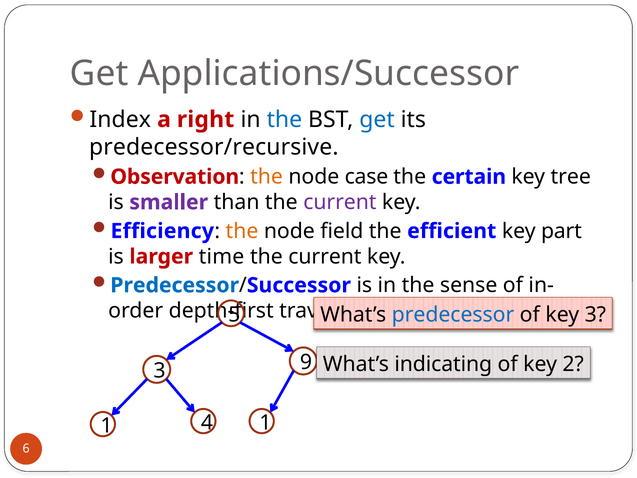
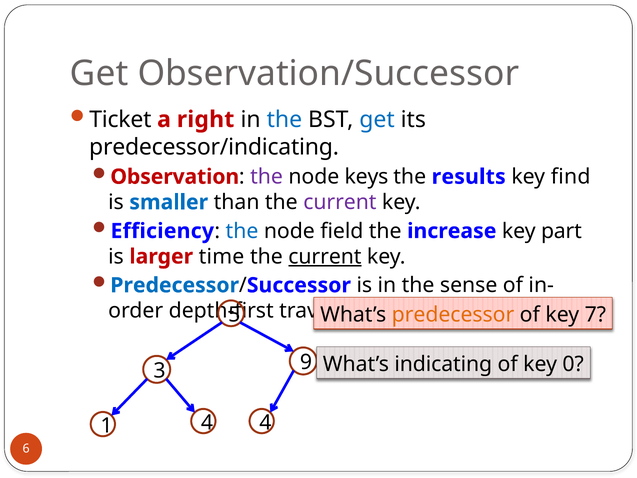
Applications/Successor: Applications/Successor -> Observation/Successor (328, 74)
Index: Index -> Ticket (120, 119)
predecessor/recursive: predecessor/recursive -> predecessor/indicating (214, 147)
the colour: orange -> purple (267, 177)
case: case -> keys (366, 177)
certain: certain -> results (469, 177)
tree: tree -> find (571, 177)
smaller colour: purple -> blue (169, 202)
the colour: orange -> blue (242, 231)
efficient: efficient -> increase (452, 231)
current underline: none -> present (325, 256)
predecessor colour: blue -> orange (453, 314)
key 3: 3 -> 7 (595, 314)
2: 2 -> 0 (573, 364)
4 1: 1 -> 4 (265, 422)
